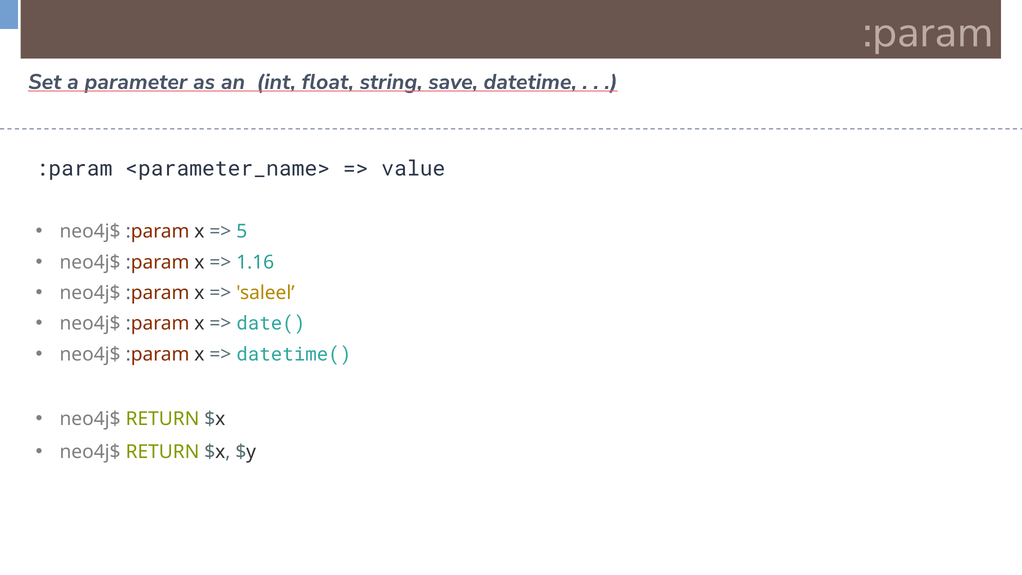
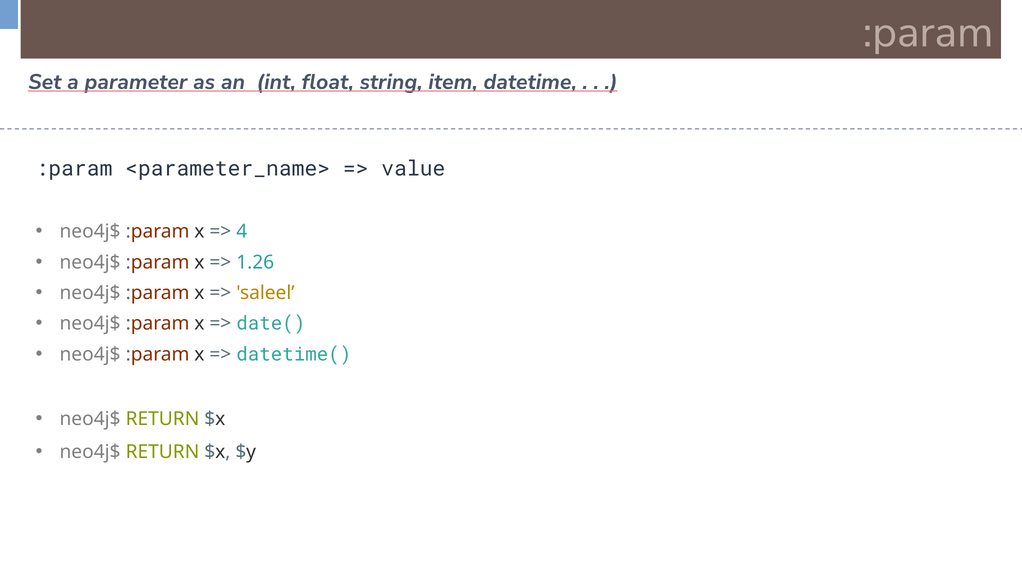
save: save -> item (453, 82)
5: 5 -> 4 (242, 232)
1.16: 1.16 -> 1.26 (255, 262)
